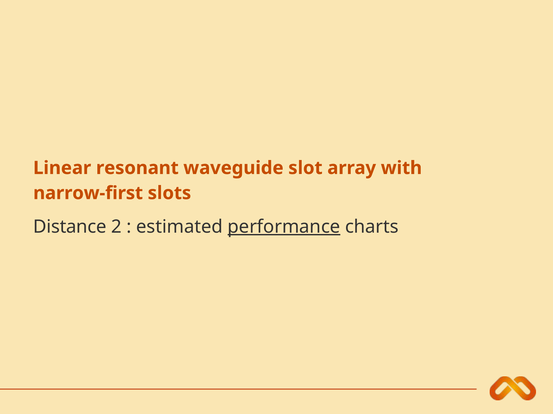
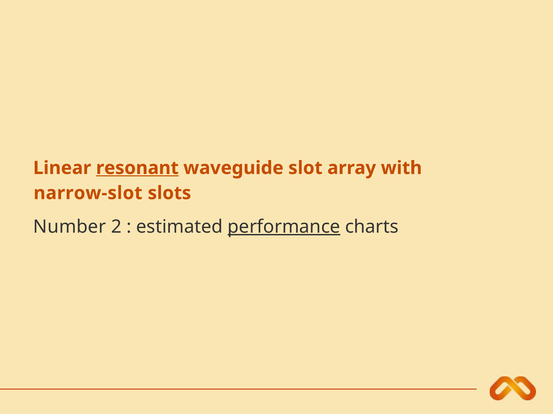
resonant underline: none -> present (137, 168)
narrow-first: narrow-first -> narrow-slot (88, 193)
Distance: Distance -> Number (70, 227)
